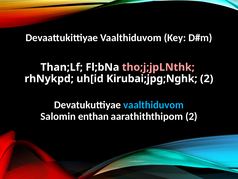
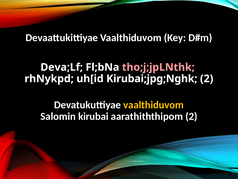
Than;Lf: Than;Lf -> Deva;Lf (62, 67)
vaalthiduvom colour: light blue -> yellow (154, 105)
enthan: enthan -> kirubai (93, 116)
